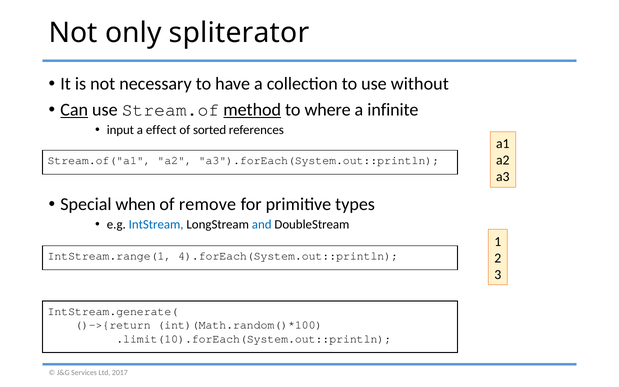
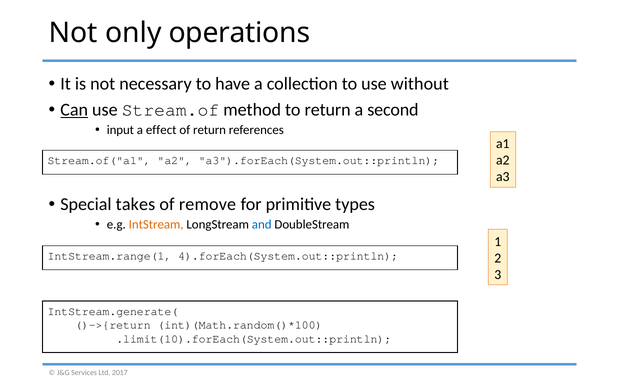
spliterator: spliterator -> operations (239, 33)
method underline: present -> none (252, 110)
to where: where -> return (328, 110)
infinite: infinite -> second (393, 110)
of sorted: sorted -> return (210, 130)
when: when -> takes (135, 204)
IntStream colour: blue -> orange (156, 224)
